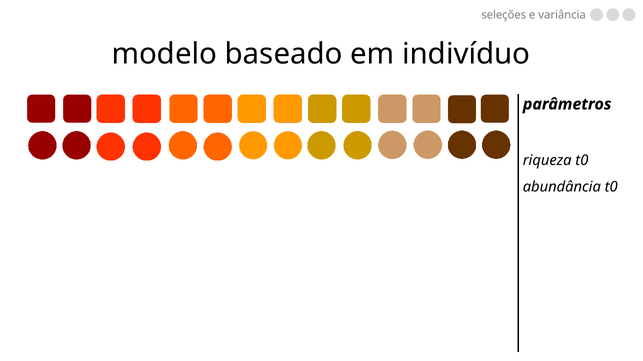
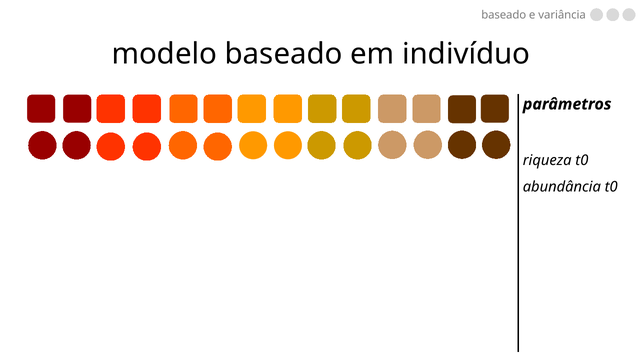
seleções: seleções -> baseado (504, 15)
